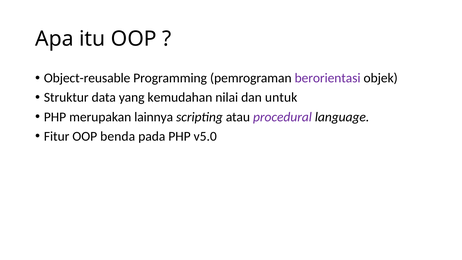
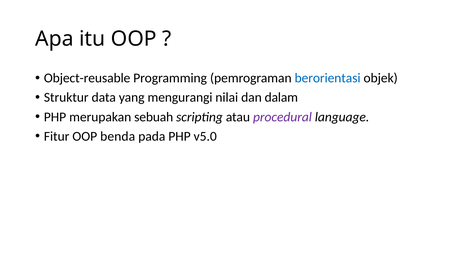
berorientasi colour: purple -> blue (328, 78)
kemudahan: kemudahan -> mengurangi (180, 97)
untuk: untuk -> dalam (281, 97)
lainnya: lainnya -> sebuah (154, 117)
